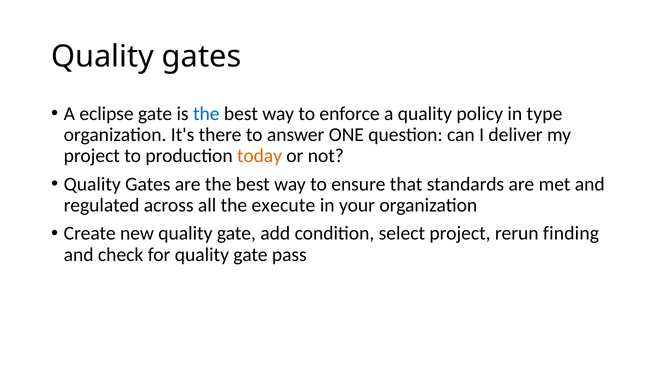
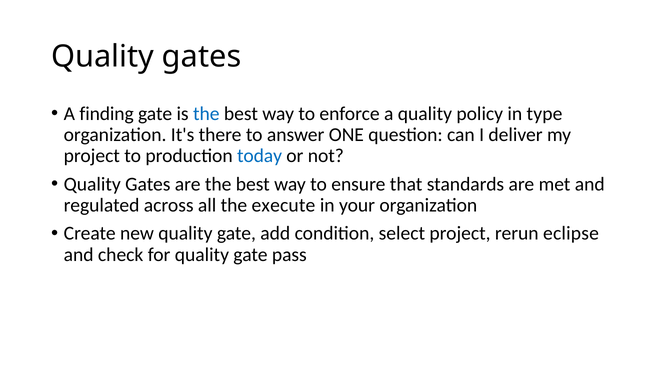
eclipse: eclipse -> finding (107, 113)
today colour: orange -> blue (260, 156)
finding: finding -> eclipse (571, 233)
